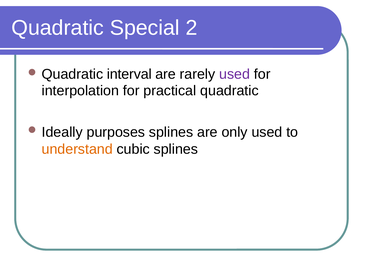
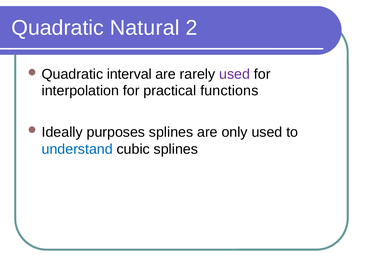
Special: Special -> Natural (145, 28)
practical quadratic: quadratic -> functions (229, 91)
understand colour: orange -> blue (77, 149)
